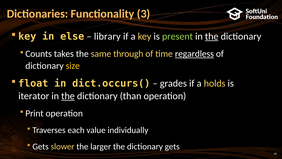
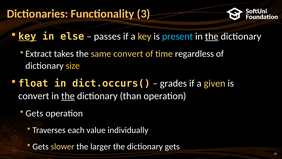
key underline: none -> present (27, 36)
library: library -> passes (107, 36)
present colour: light green -> light blue (177, 36)
Counts: Counts -> Extract (39, 54)
same through: through -> convert (128, 54)
regardless underline: present -> none (194, 54)
holds: holds -> given (215, 83)
iterator: iterator -> convert (34, 96)
Print: Print -> Gets (34, 113)
